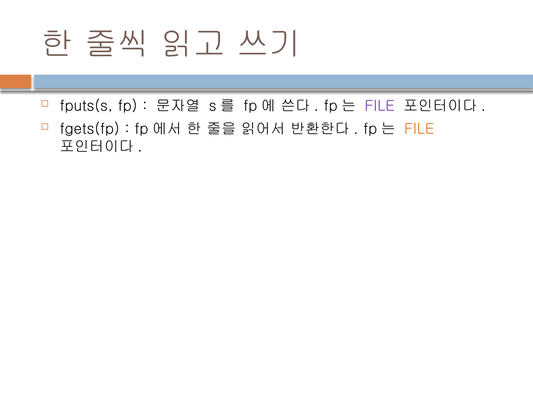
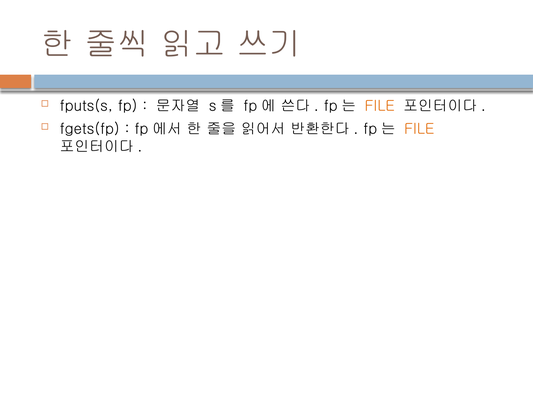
FILE colour: purple -> orange (380, 106)
